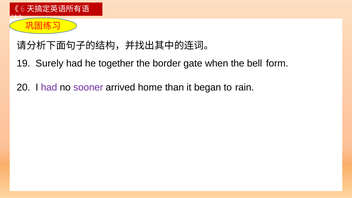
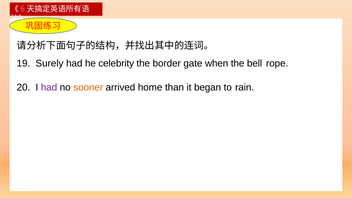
together: together -> celebrity (116, 63)
form: form -> rope (277, 63)
sooner colour: purple -> orange (88, 87)
